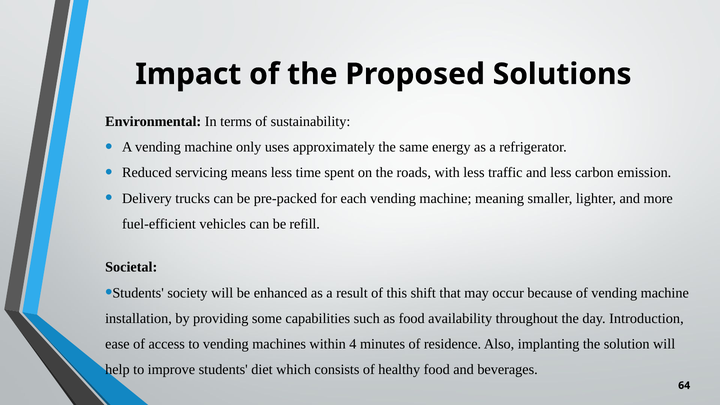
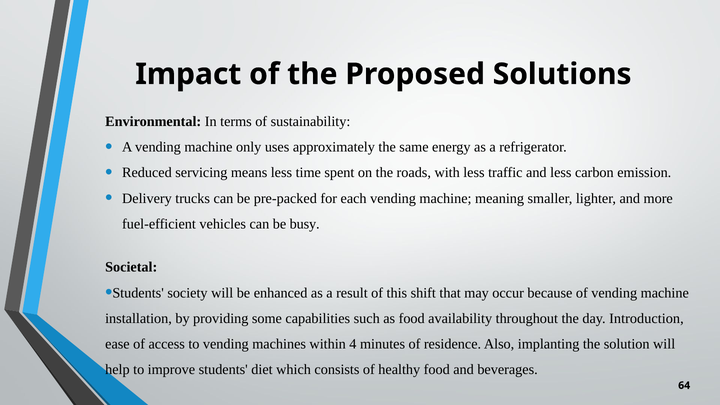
refill: refill -> busy (305, 224)
